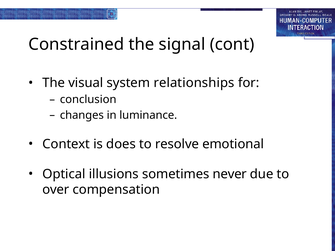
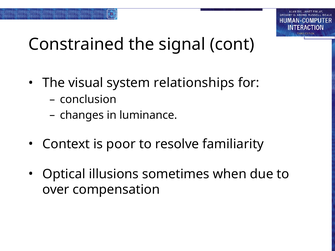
does: does -> poor (121, 144)
emotional: emotional -> familiarity (233, 144)
never: never -> when (230, 174)
